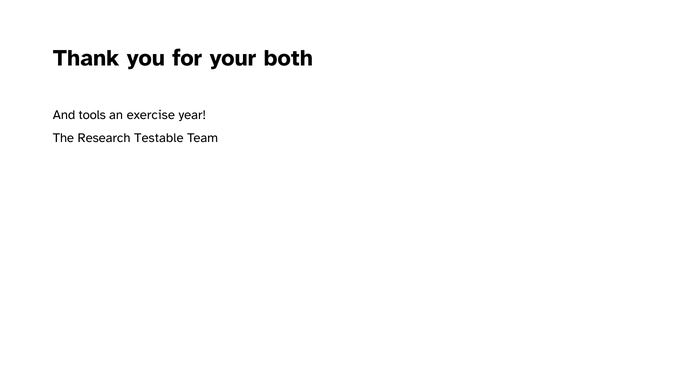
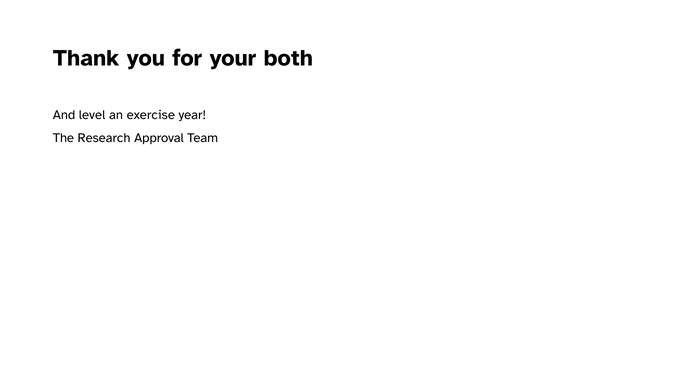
tools: tools -> level (92, 115)
Testable: Testable -> Approval (159, 138)
